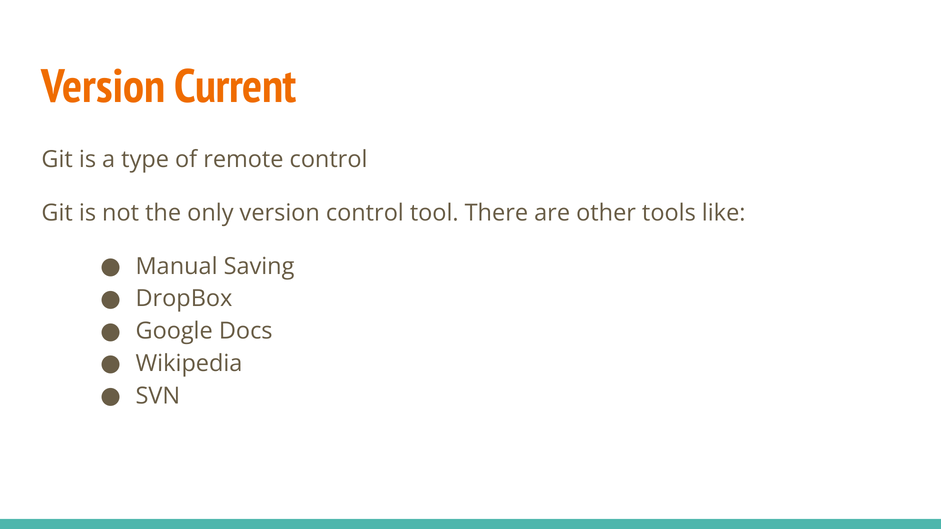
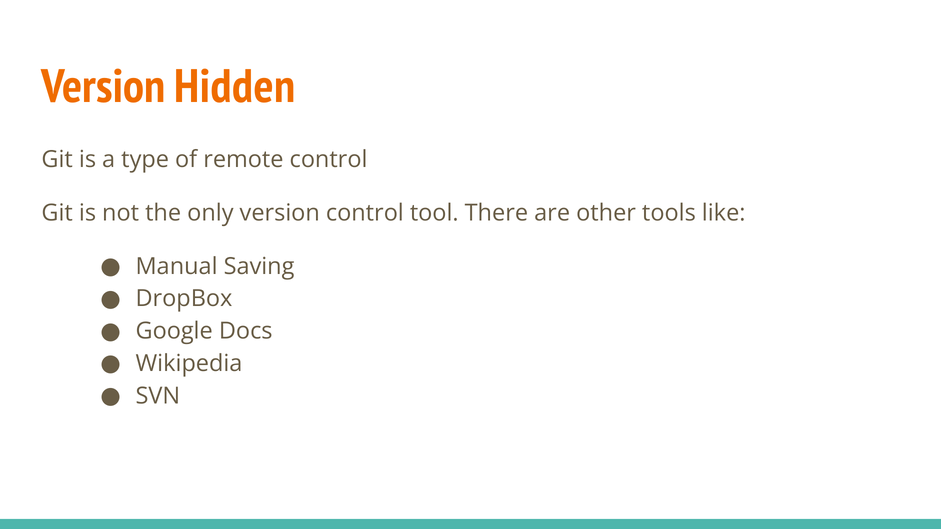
Current: Current -> Hidden (235, 87)
